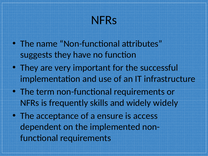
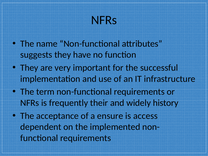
skills: skills -> their (99, 103)
widely widely: widely -> history (166, 103)
